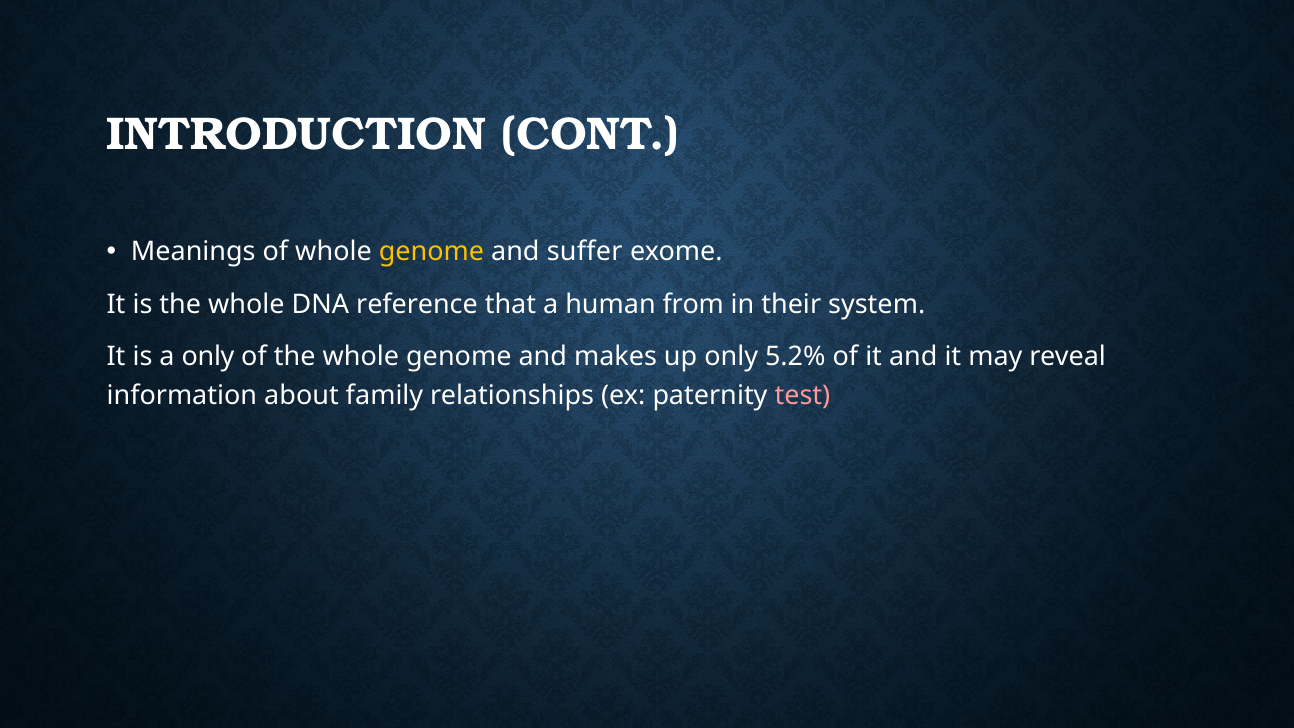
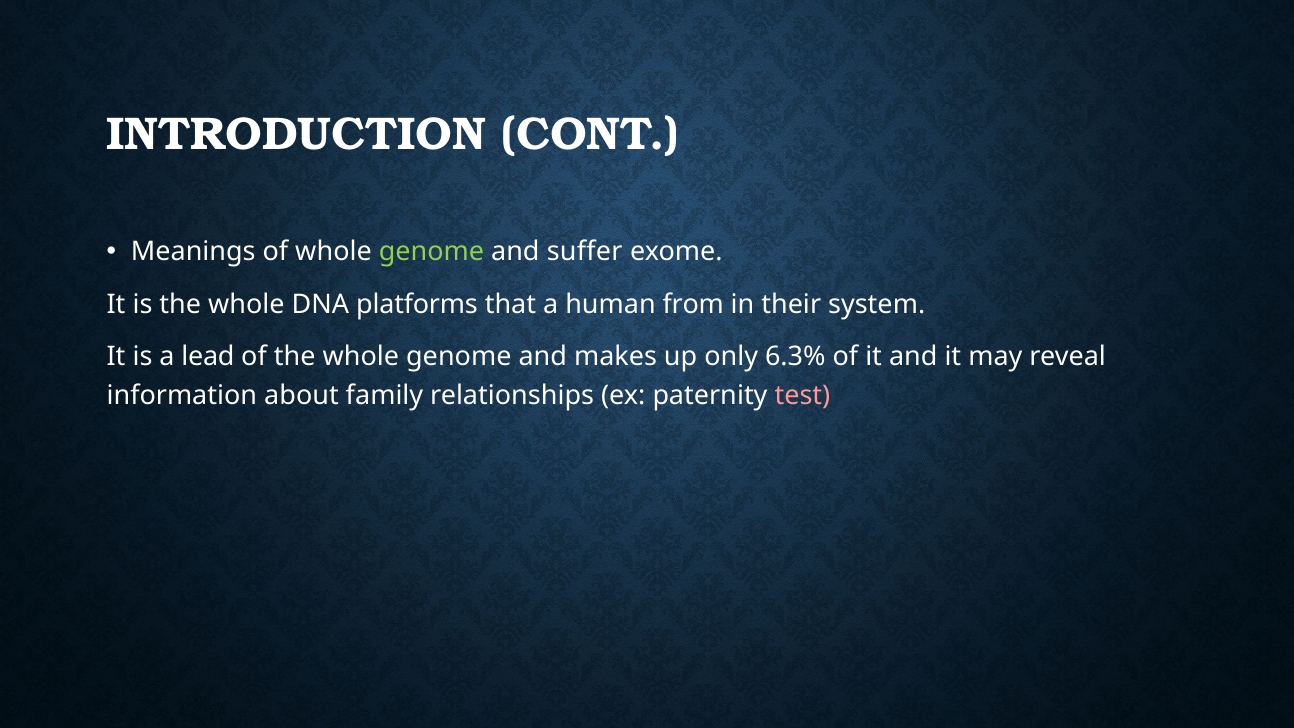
genome colour: yellow -> light green (431, 252)
reference: reference -> platforms (417, 304)
a only: only -> lead (208, 356)
5.2%: 5.2% -> 6.3% (795, 356)
